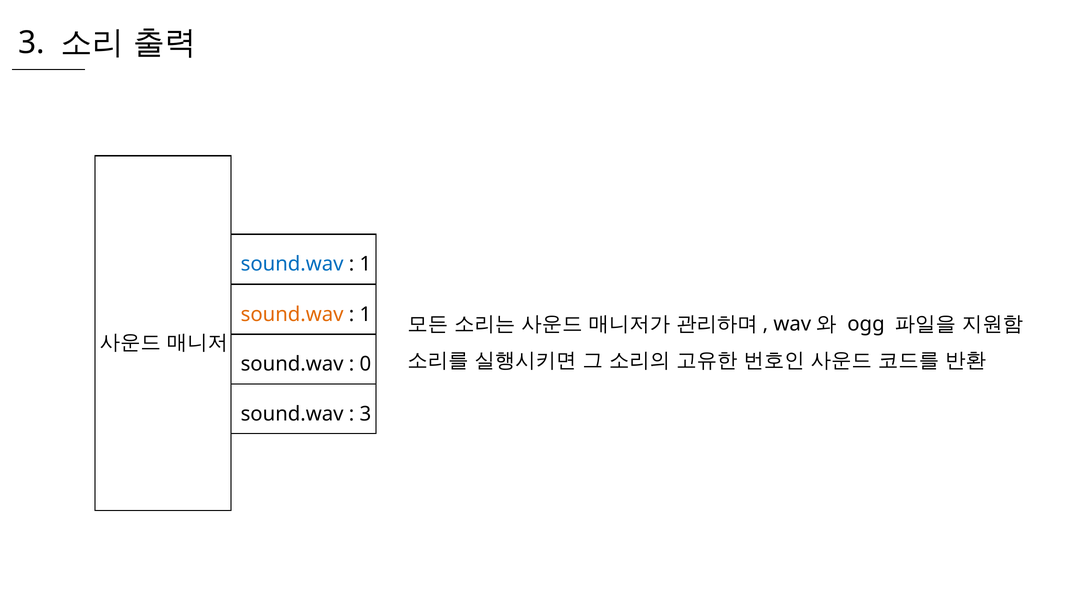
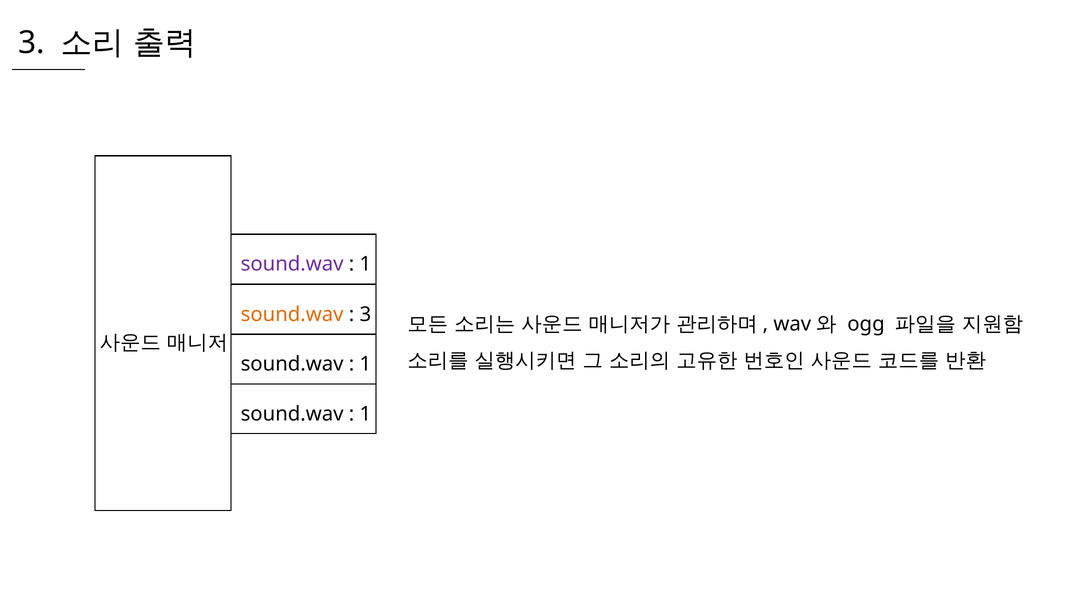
sound.wav colour: blue -> purple (292, 264)
1: 1 -> 3 (365, 315)
0: 0 -> 1 (365, 364)
3: 3 -> 1 (365, 414)
